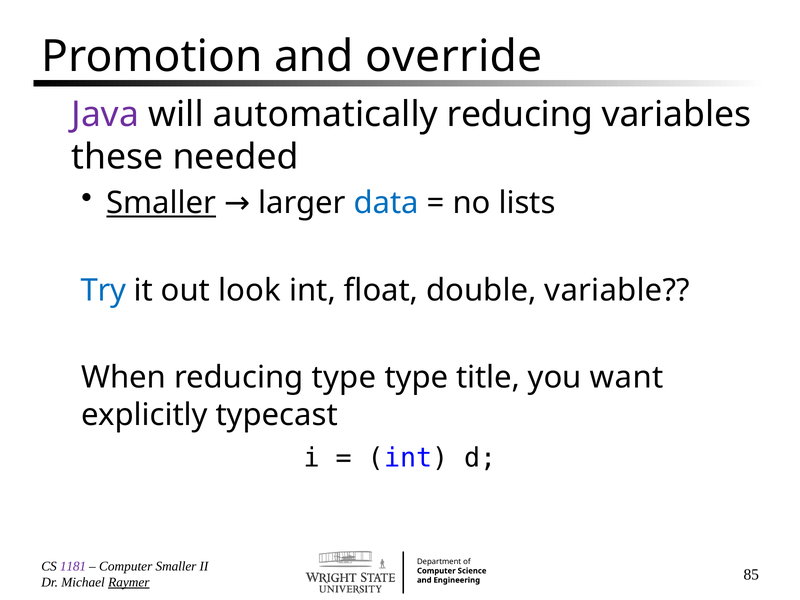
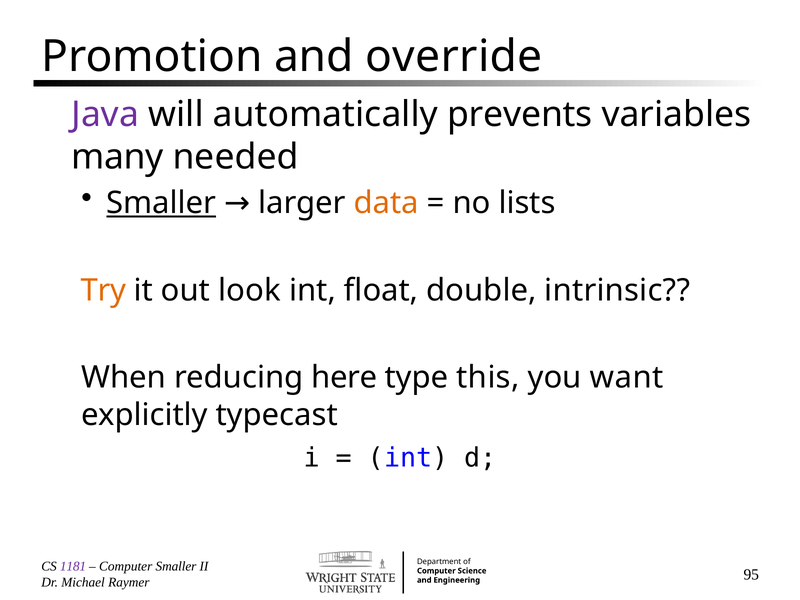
automatically reducing: reducing -> prevents (520, 115)
these: these -> many (117, 157)
data colour: blue -> orange (386, 203)
Try colour: blue -> orange (104, 290)
variable: variable -> intrinsic (617, 290)
reducing type: type -> here (344, 377)
title: title -> this (488, 377)
Raymer underline: present -> none (129, 582)
85: 85 -> 95 (751, 574)
